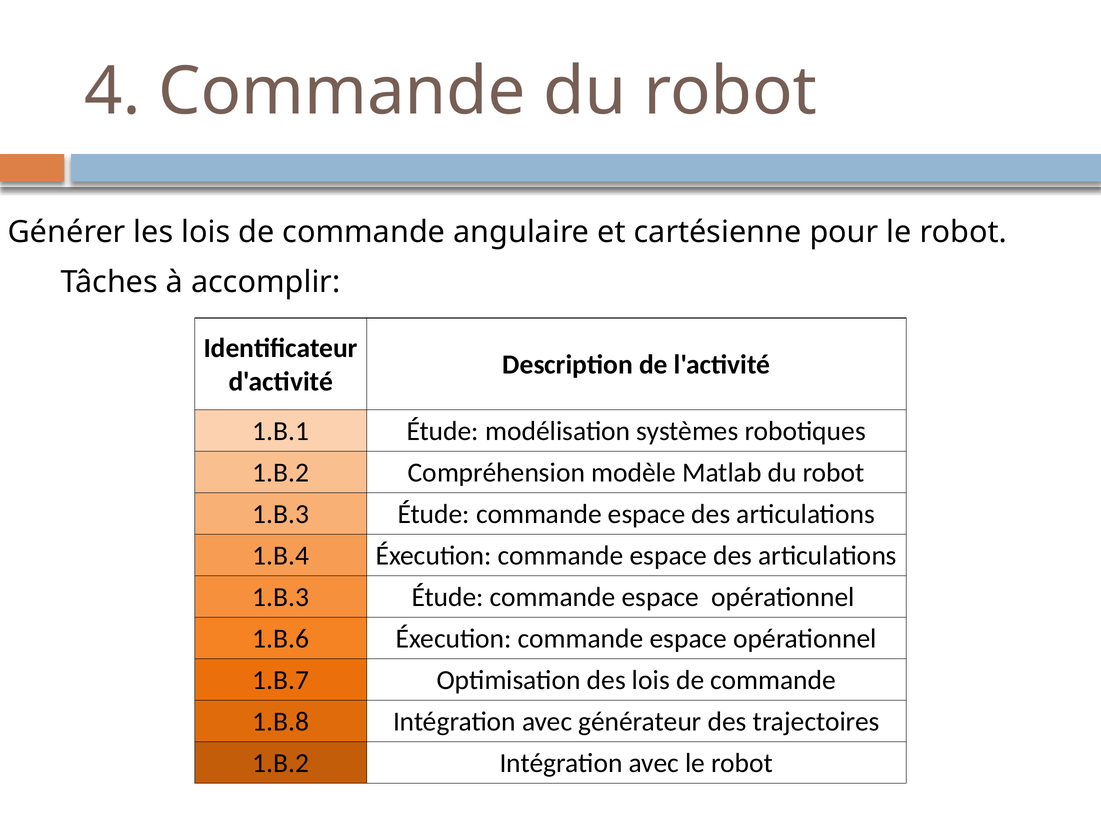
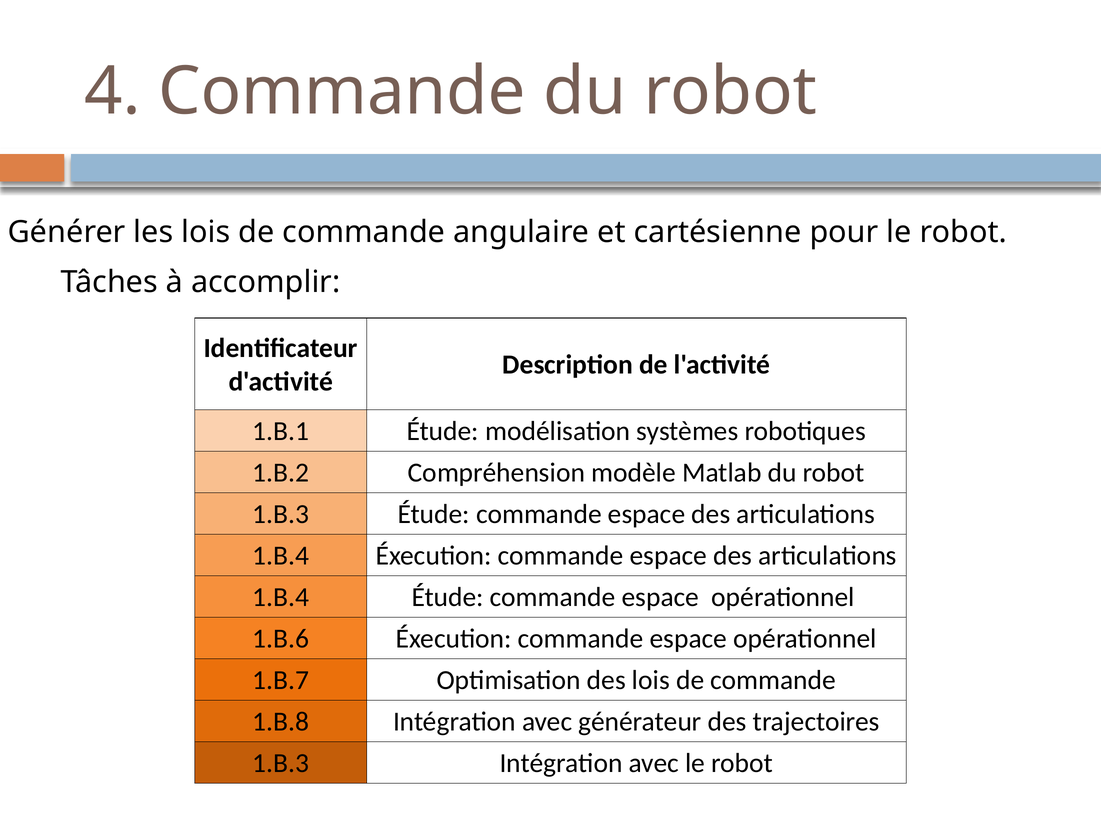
1.B.3: 1.B.3 -> 1.B.4 (281, 598)
1.B.2: 1.B.2 -> 1.B.3 (281, 764)
